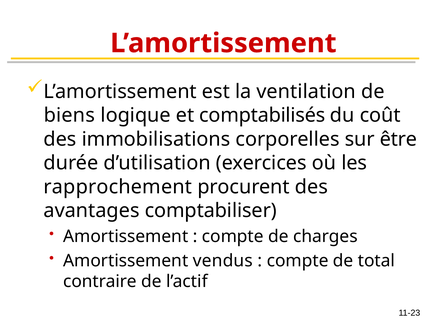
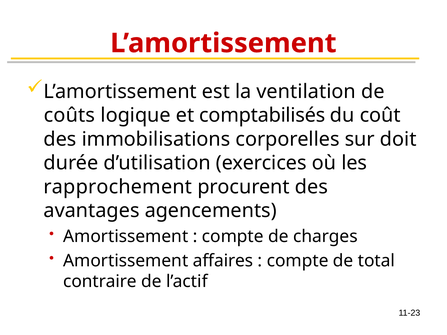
biens: biens -> coûts (69, 116)
être: être -> doit (398, 139)
comptabiliser: comptabiliser -> agencements (211, 211)
vendus: vendus -> affaires (223, 261)
